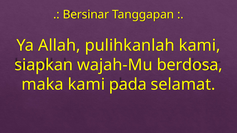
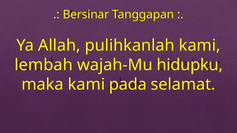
siapkan: siapkan -> lembah (44, 65)
berdosa: berdosa -> hidupku (190, 65)
